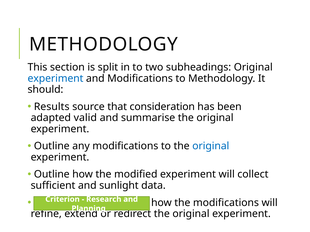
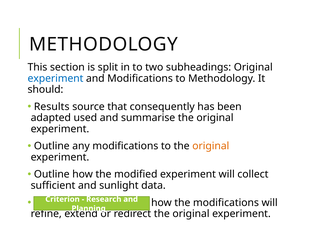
consideration: consideration -> consequently (162, 107)
valid: valid -> used (85, 118)
original colour: blue -> orange (211, 146)
